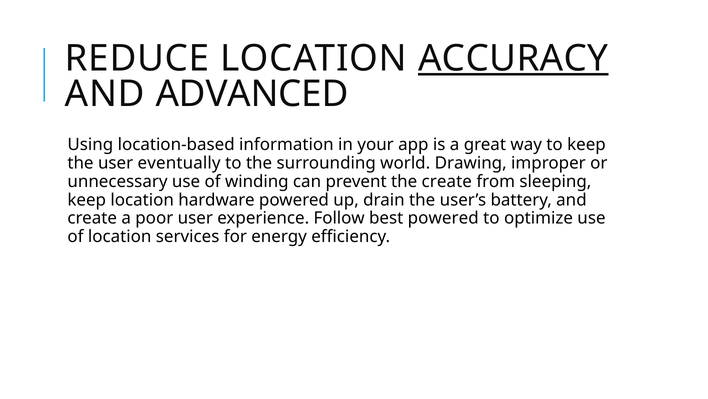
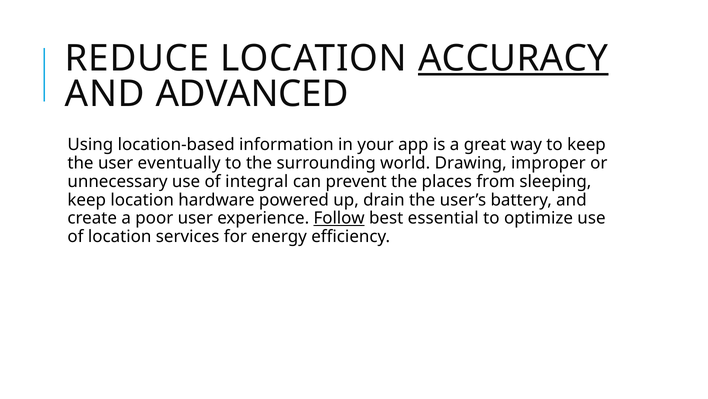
winding: winding -> integral (257, 181)
the create: create -> places (447, 181)
Follow underline: none -> present (339, 218)
best powered: powered -> essential (443, 218)
